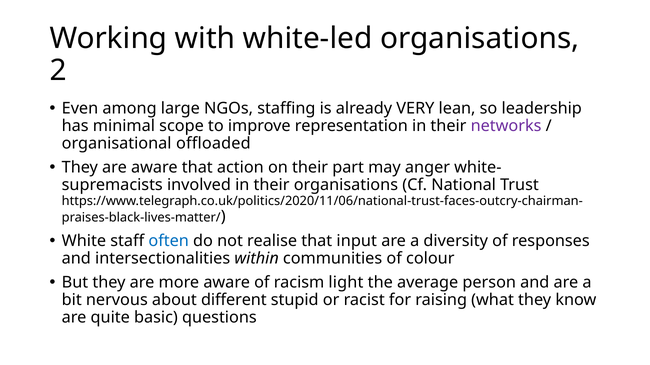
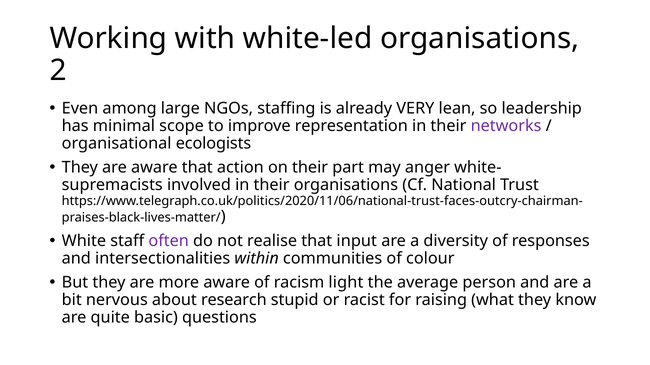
offloaded: offloaded -> ecologists (213, 144)
often colour: blue -> purple (169, 241)
different: different -> research (234, 301)
